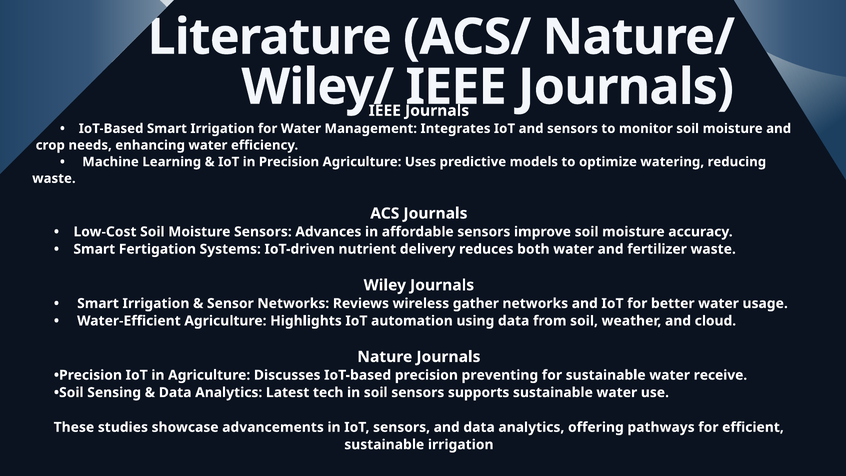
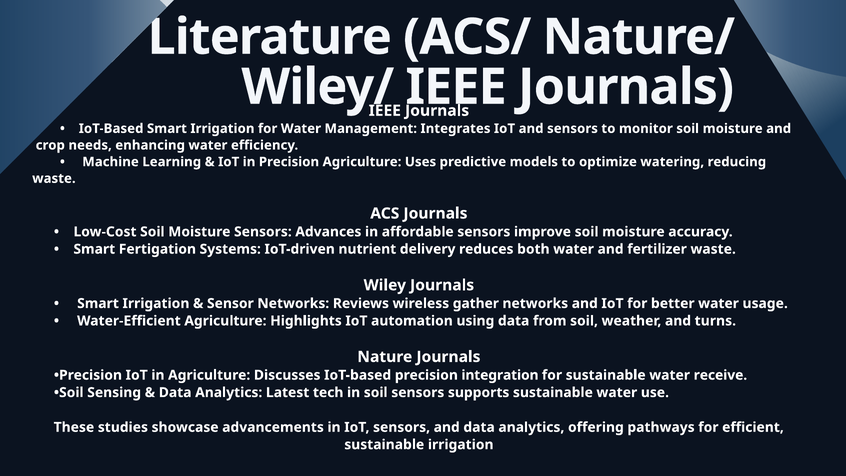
cloud: cloud -> turns (715, 321)
preventing: preventing -> integration (500, 375)
